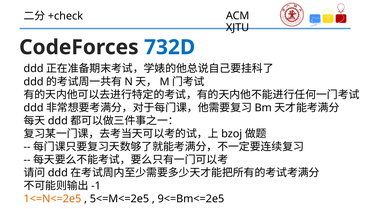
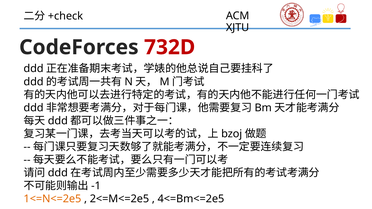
732D colour: blue -> red (170, 47)
5<=M<=2e5: 5<=M<=2e5 -> 2<=M<=2e5 (119, 199)
9<=Bm<=2e5: 9<=Bm<=2e5 -> 4<=Bm<=2e5 (191, 199)
